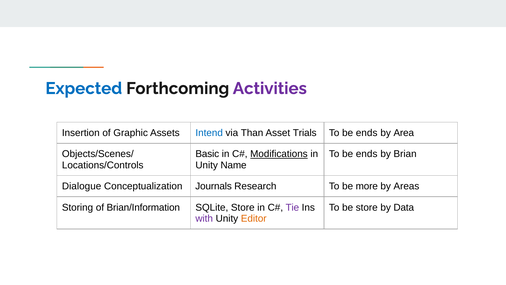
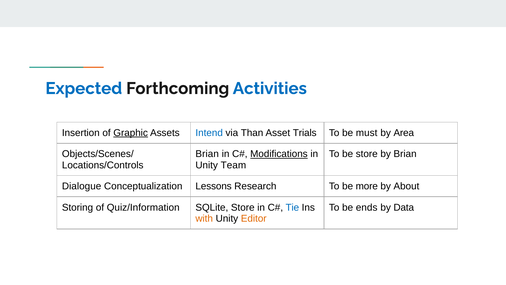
Activities colour: purple -> blue (270, 88)
Graphic underline: none -> present (131, 133)
ends: ends -> must (367, 133)
Basic: Basic -> Brian (207, 154)
ends: ends -> store (367, 154)
Name: Name -> Team (233, 165)
Journals: Journals -> Lessons (214, 186)
Areas: Areas -> About (406, 186)
Brian/Information: Brian/Information -> Quiz/Information (143, 207)
Tie colour: purple -> blue (292, 207)
be store: store -> ends (367, 207)
with colour: purple -> orange (204, 218)
